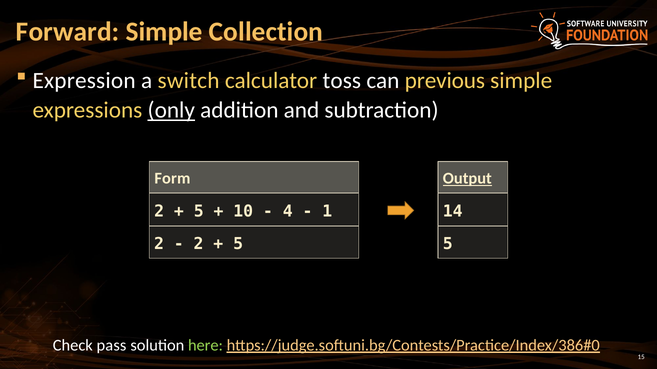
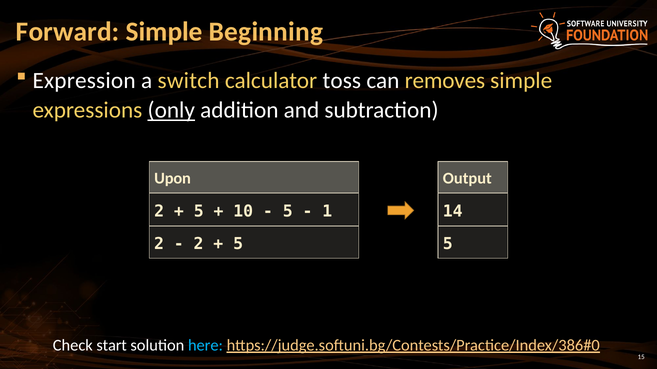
Collection: Collection -> Beginning (266, 32)
previous: previous -> removes (445, 81)
Form: Form -> Upon (173, 179)
Output underline: present -> none (467, 179)
4: 4 -> 5 (288, 212)
pass: pass -> start (112, 346)
here colour: light green -> light blue (205, 346)
